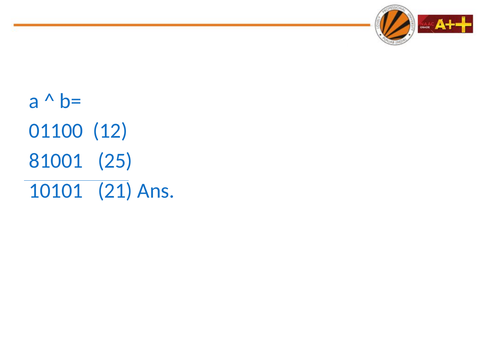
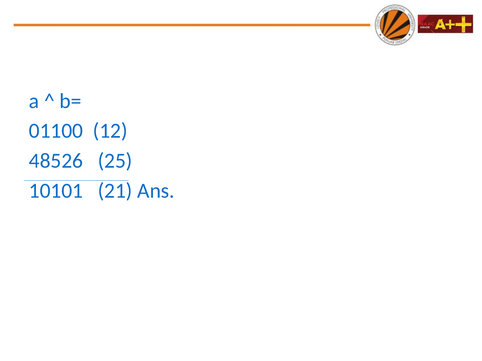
81001: 81001 -> 48526 (56, 161)
